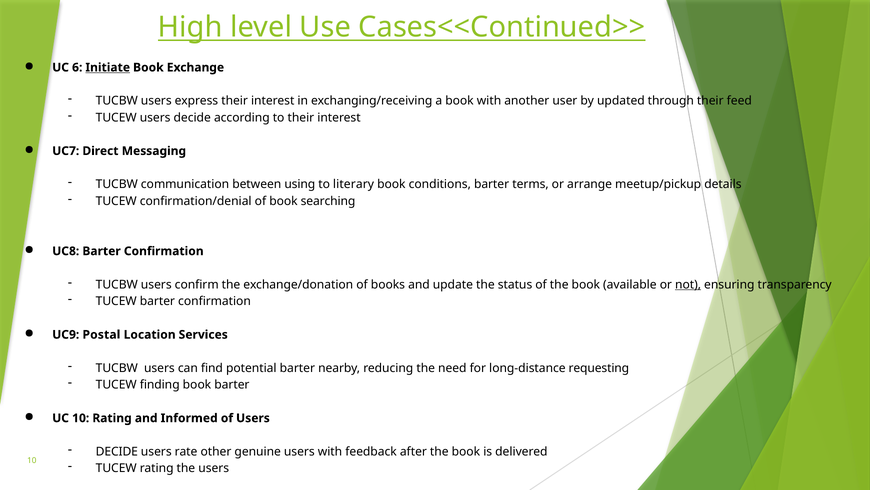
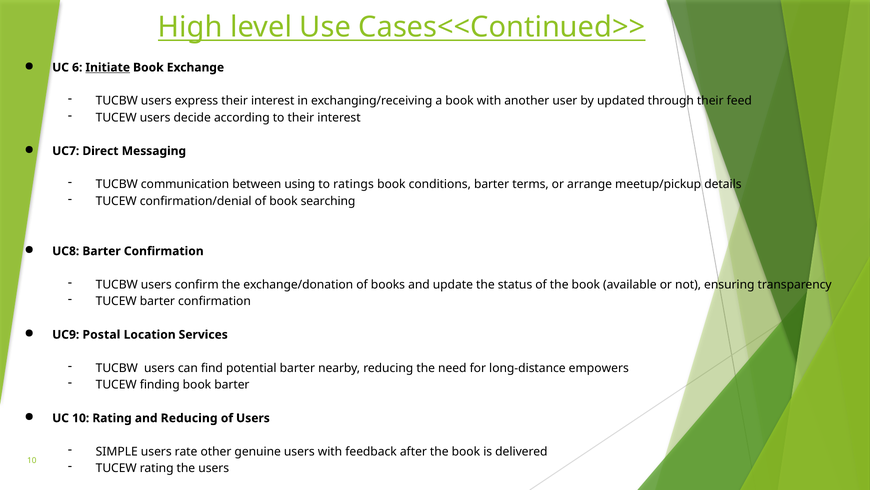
literary: literary -> ratings (353, 184)
not underline: present -> none (688, 284)
requesting: requesting -> empowers (599, 368)
and Informed: Informed -> Reducing (189, 418)
DECIDE: DECIDE -> SIMPLE (117, 451)
